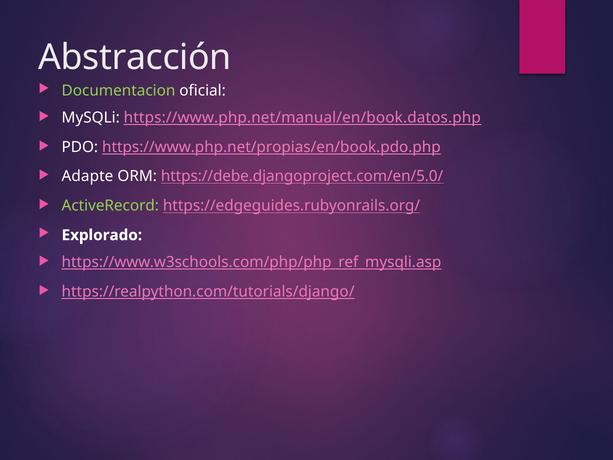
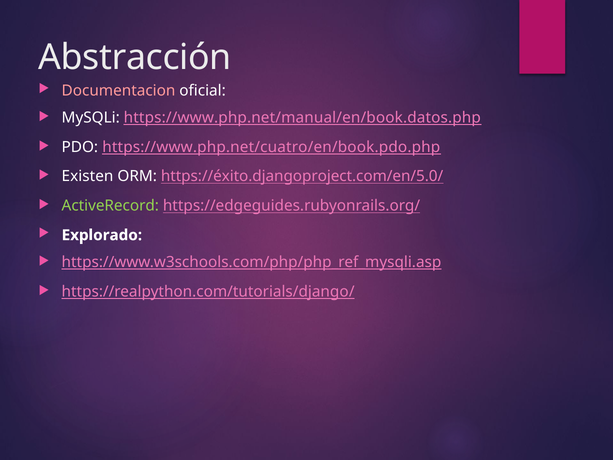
Documentacion colour: light green -> pink (119, 91)
https://www.php.net/propias/en/book.pdo.php: https://www.php.net/propias/en/book.pdo.php -> https://www.php.net/cuatro/en/book.pdo.php (271, 147)
Adapte: Adapte -> Existen (88, 176)
https://debe.djangoproject.com/en/5.0/: https://debe.djangoproject.com/en/5.0/ -> https://éxito.djangoproject.com/en/5.0/ (302, 176)
